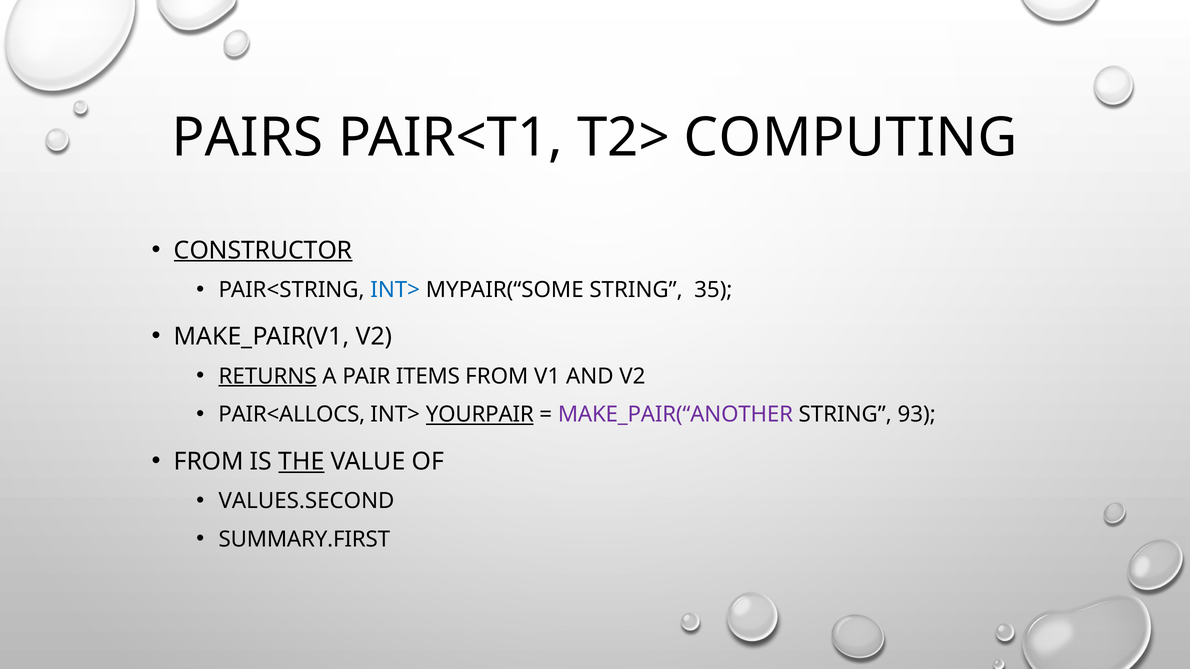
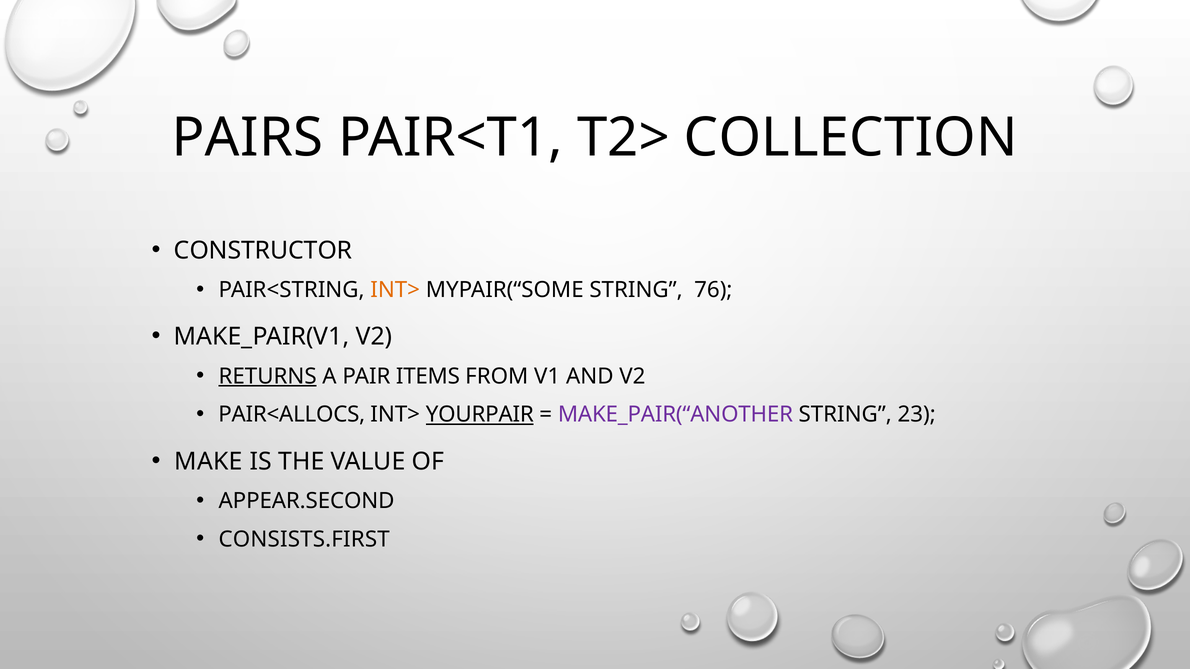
COMPUTING: COMPUTING -> COLLECTION (851, 138)
CONSTRUCTOR underline: present -> none (263, 250)
INT> colour: blue -> orange (395, 290)
35: 35 -> 76 (713, 290)
93: 93 -> 23 (917, 415)
FROM: FROM -> MAKE (209, 462)
THE underline: present -> none (301, 462)
VALUES.SECOND: VALUES.SECOND -> APPEAR.SECOND (307, 501)
SUMMARY.FIRST: SUMMARY.FIRST -> CONSISTS.FIRST (304, 540)
